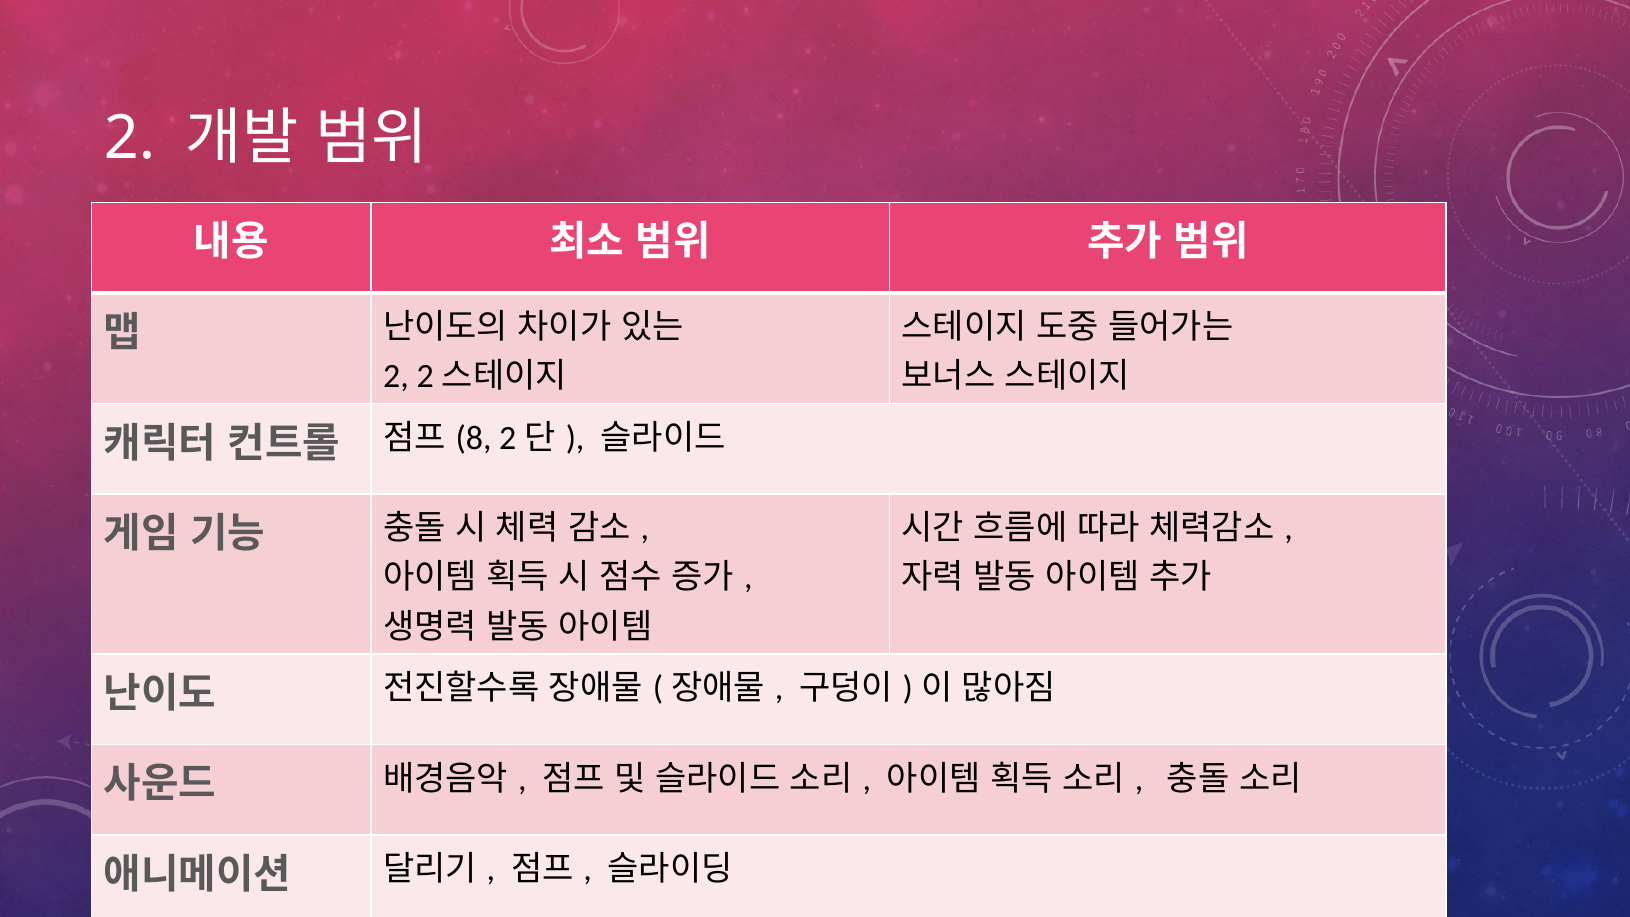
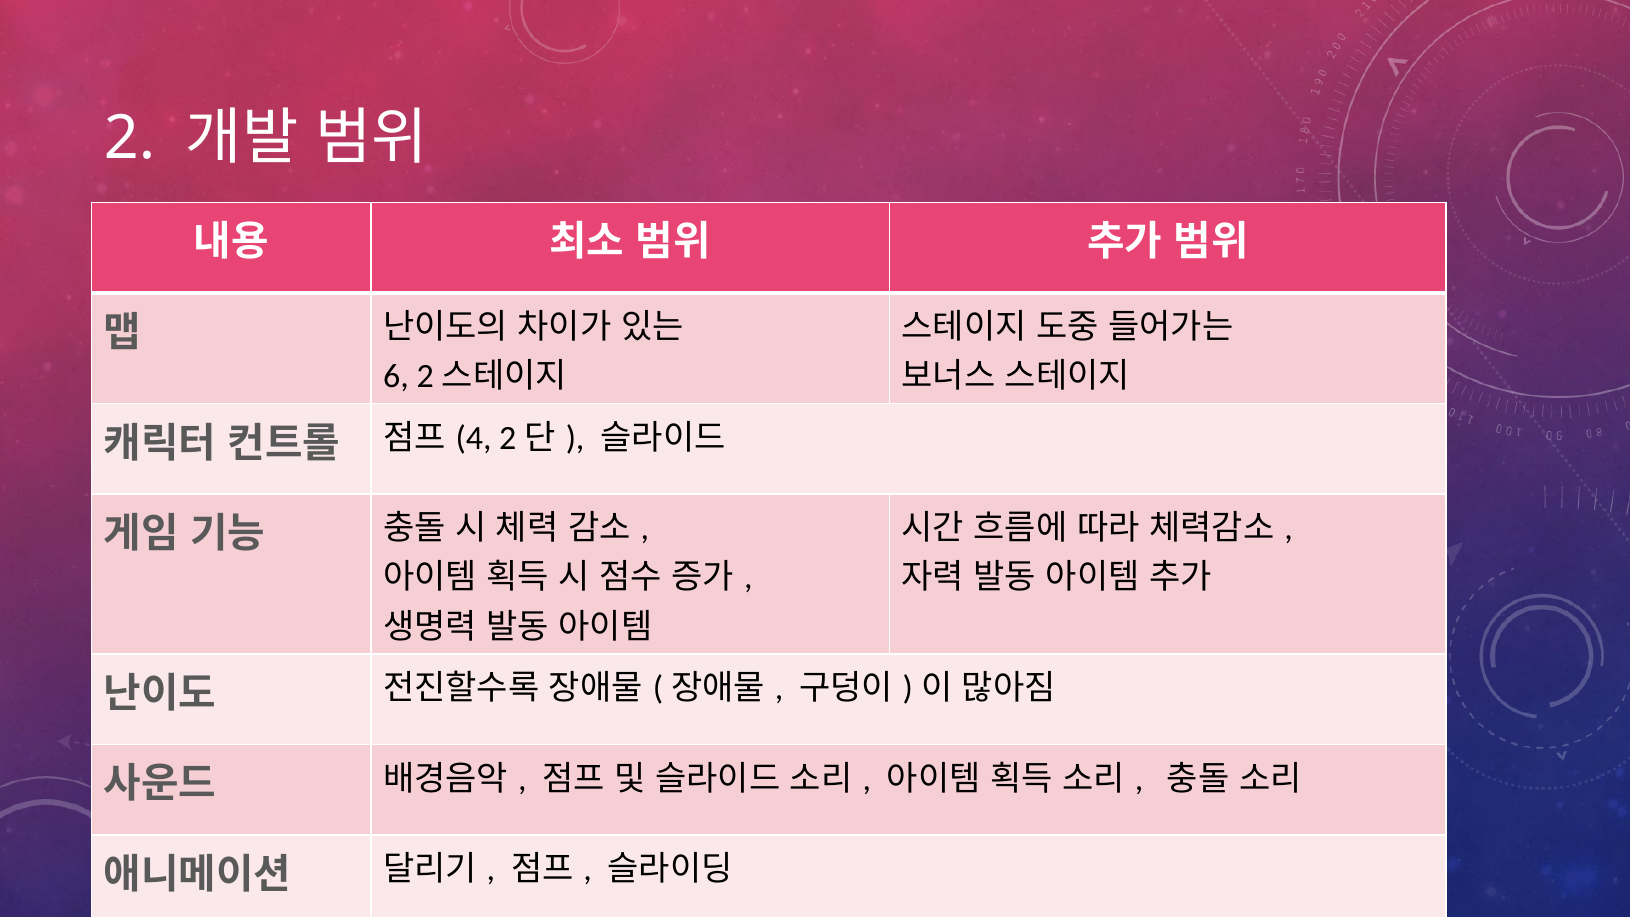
2: 2 -> 6 (396, 376)
8: 8 -> 4 (474, 438)
